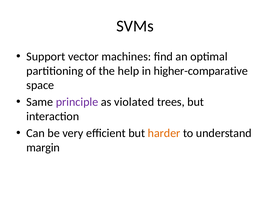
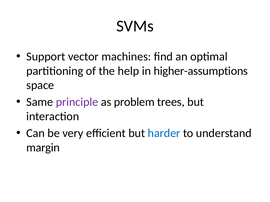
higher-comparative: higher-comparative -> higher-assumptions (201, 71)
violated: violated -> problem (134, 102)
harder colour: orange -> blue (164, 133)
